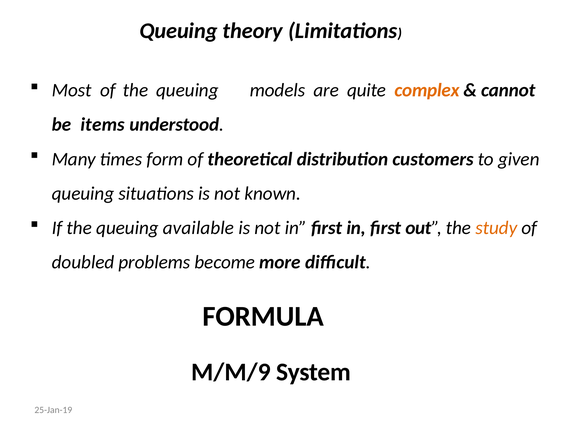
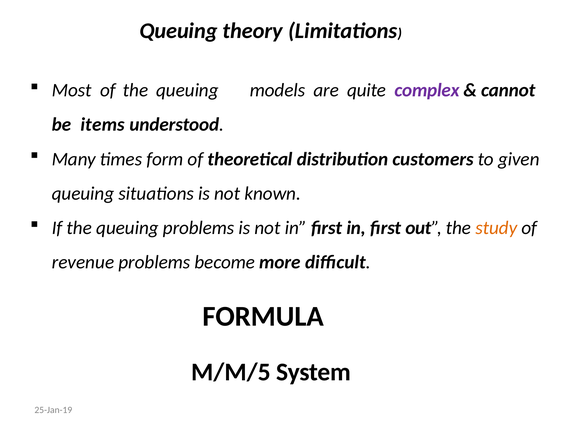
complex colour: orange -> purple (427, 90)
queuing available: available -> problems (199, 228)
doubled: doubled -> revenue (83, 263)
M/M/9: M/M/9 -> M/M/5 (231, 372)
